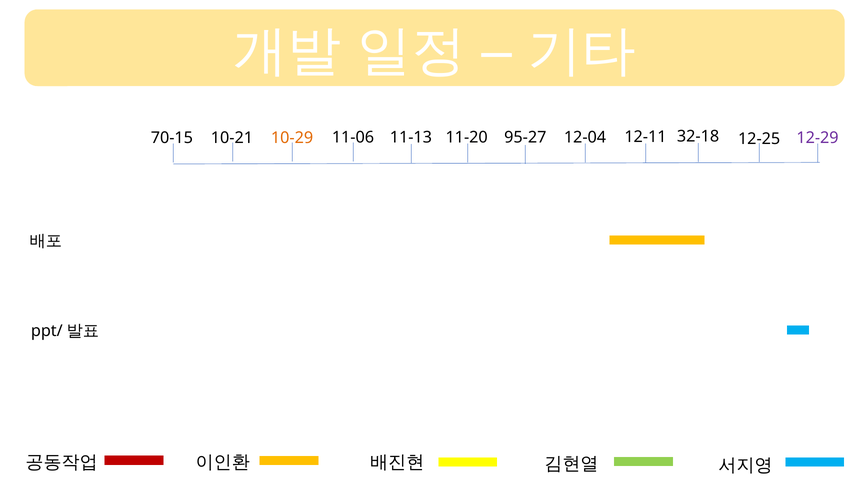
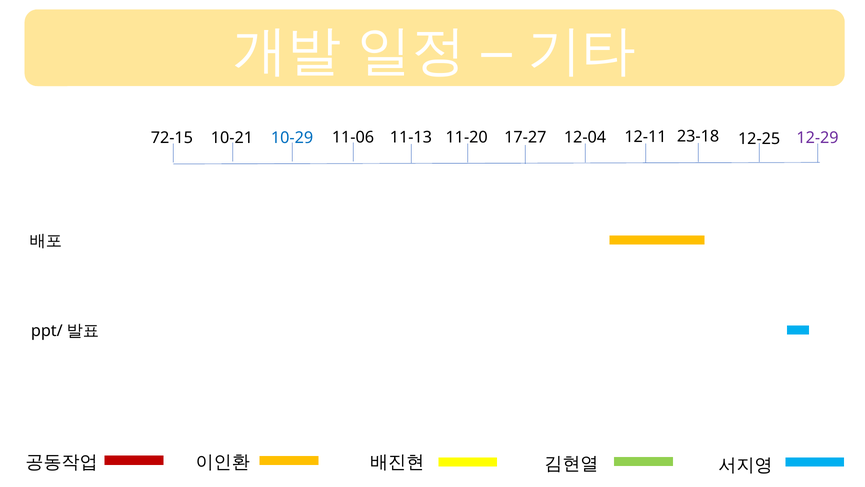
70-15: 70-15 -> 72-15 (172, 138)
10-29 colour: orange -> blue (292, 138)
95-27: 95-27 -> 17-27 (525, 137)
32-18: 32-18 -> 23-18 (698, 136)
